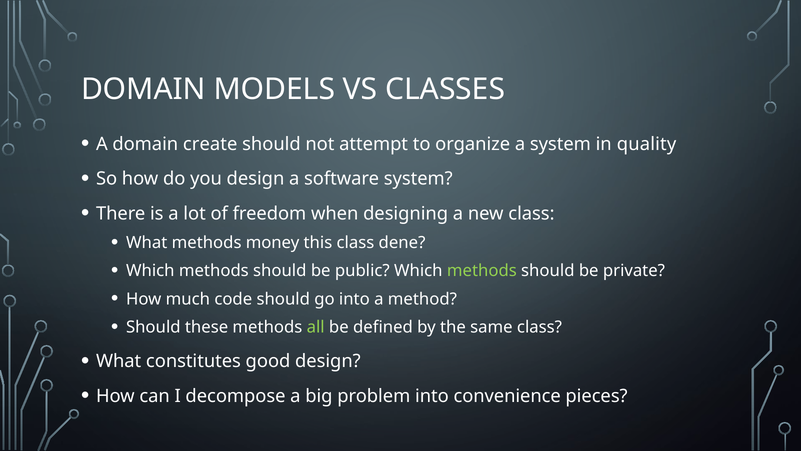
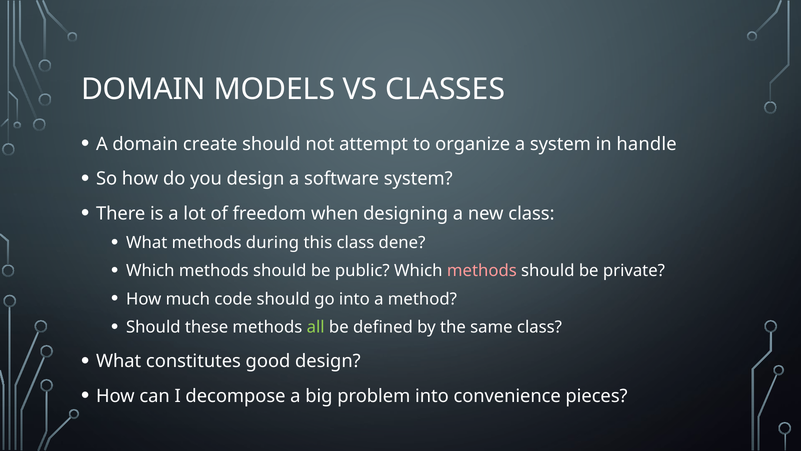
quality: quality -> handle (647, 144)
money: money -> during (272, 242)
methods colour: light green -> pink (482, 271)
